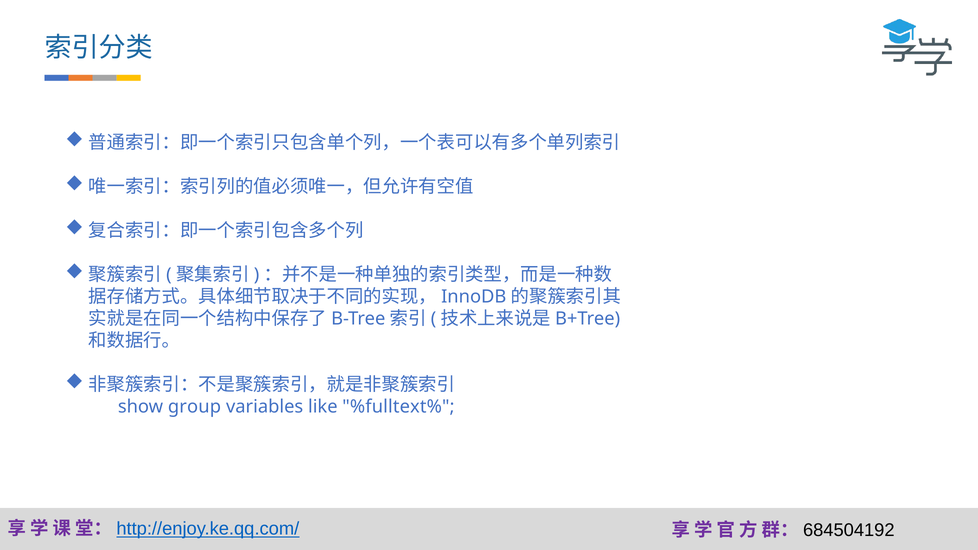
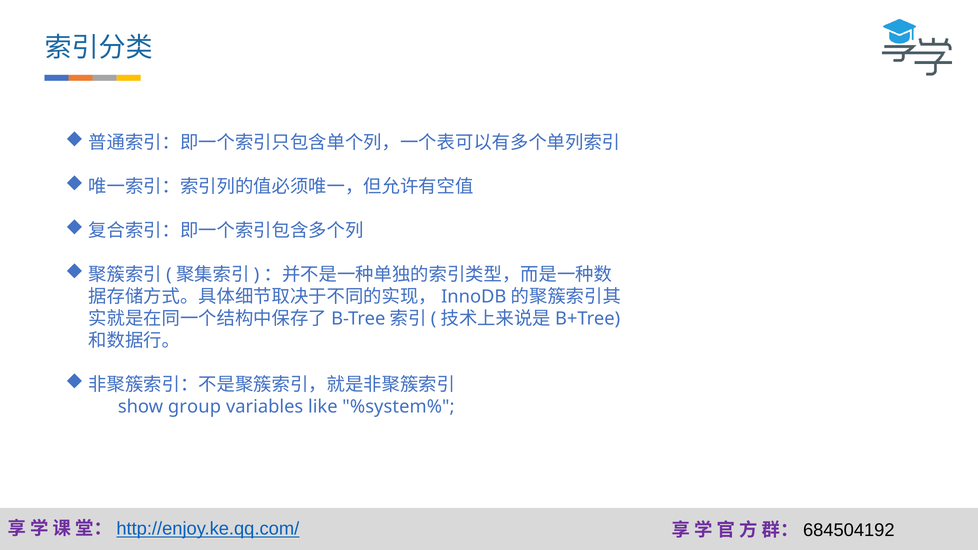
%fulltext%: %fulltext% -> %system% (398, 407)
